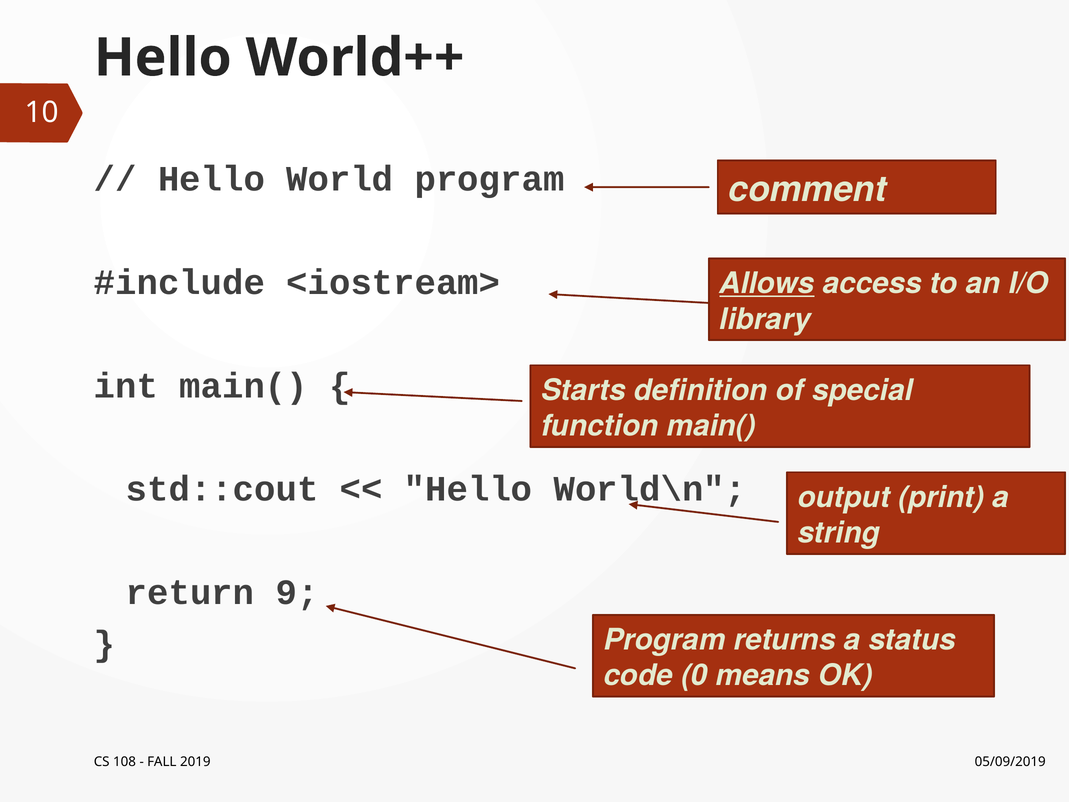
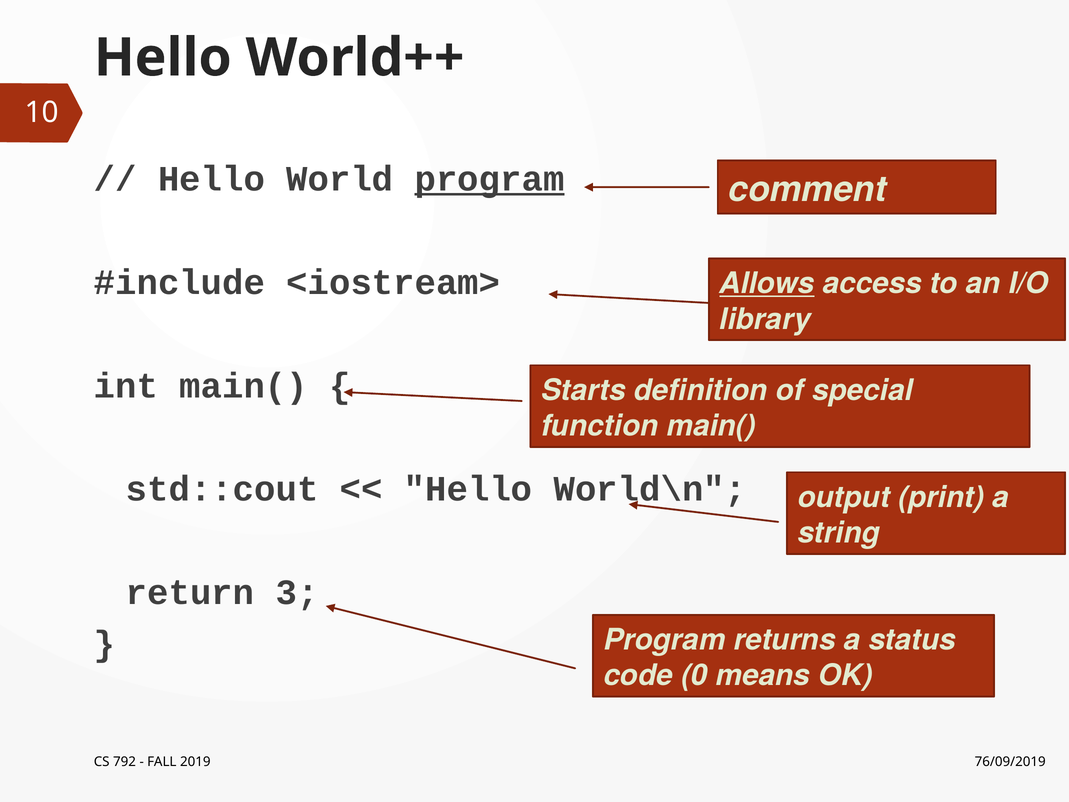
program underline: none -> present (490, 179)
9: 9 -> 3 (297, 592)
108: 108 -> 792 (125, 761)
05/09/2019: 05/09/2019 -> 76/09/2019 (1010, 762)
